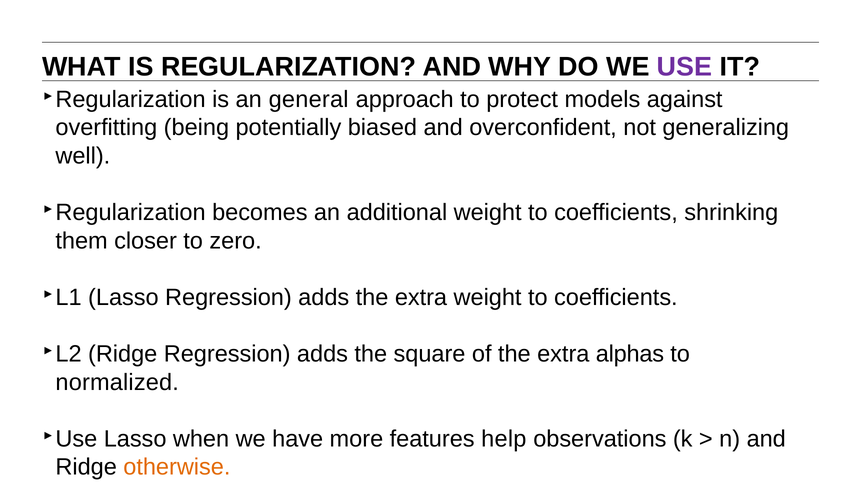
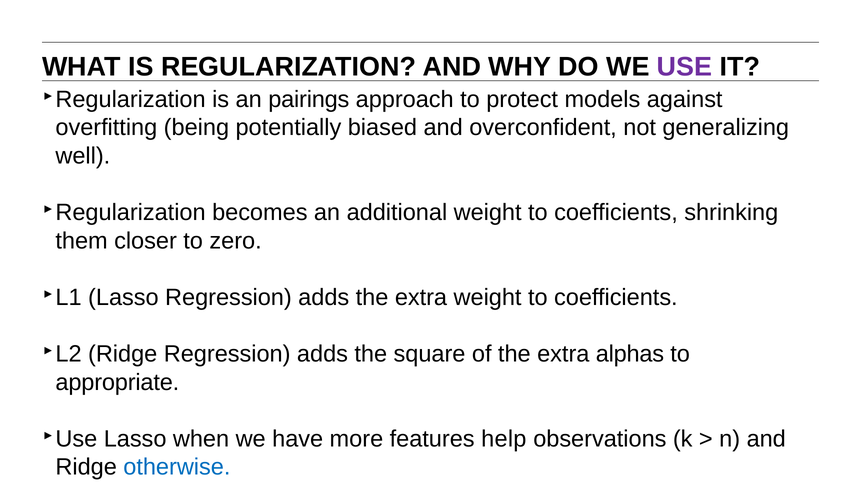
general: general -> pairings (309, 99)
normalized: normalized -> appropriate (117, 382)
otherwise colour: orange -> blue (177, 467)
